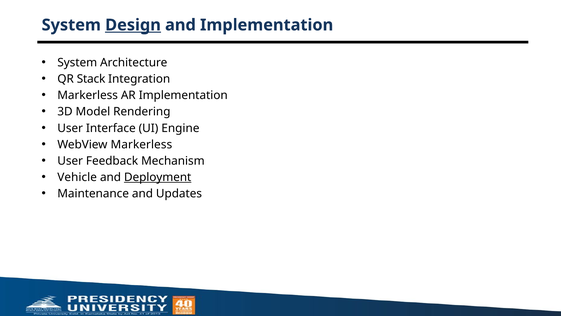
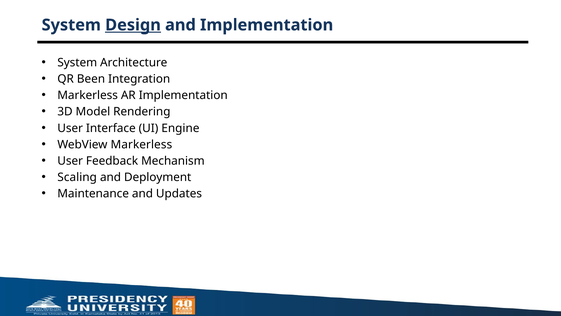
Stack: Stack -> Been (91, 79)
Vehicle: Vehicle -> Scaling (77, 177)
Deployment underline: present -> none (158, 177)
